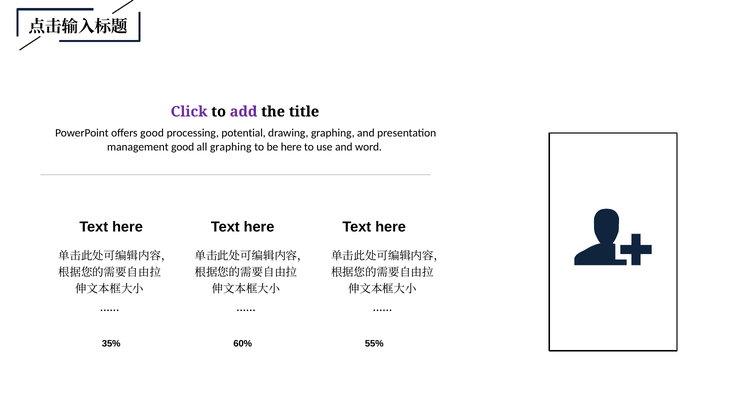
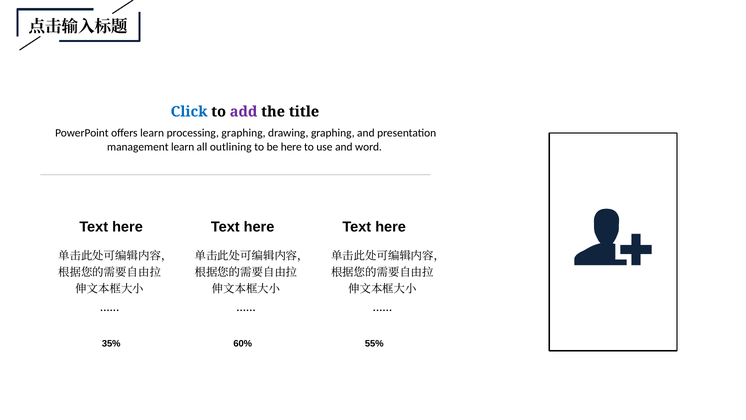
Click colour: purple -> blue (189, 112)
offers good: good -> learn (152, 133)
processing potential: potential -> graphing (244, 133)
management good: good -> learn (183, 147)
all graphing: graphing -> outlining (231, 147)
